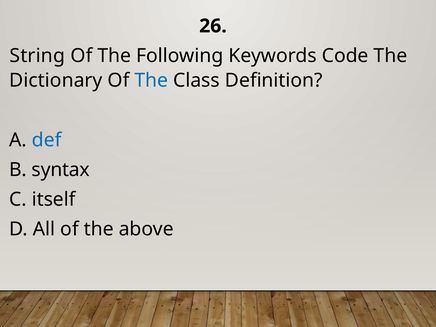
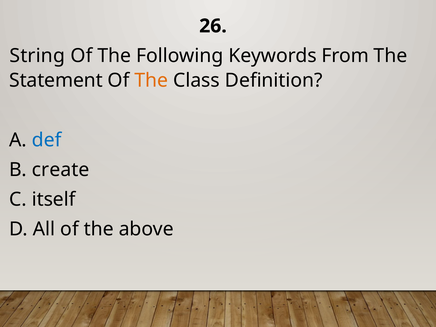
Code: Code -> From (345, 56)
Dictionary: Dictionary -> Statement (56, 81)
The colour: blue -> orange (151, 81)
syntax: syntax -> create (61, 170)
